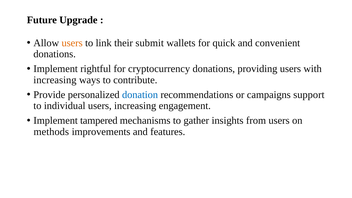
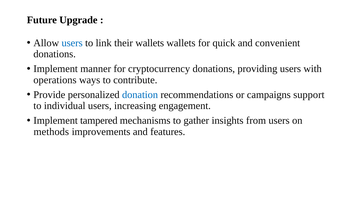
users colour: orange -> blue (72, 43)
their submit: submit -> wallets (150, 43)
rightful: rightful -> manner (96, 69)
increasing: increasing -> operations (55, 80)
